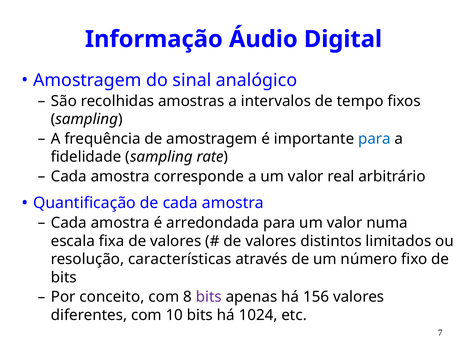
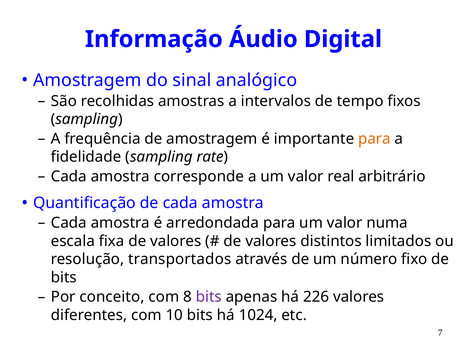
para colour: blue -> orange (374, 139)
características: características -> transportados (180, 259)
156: 156 -> 226 (316, 297)
